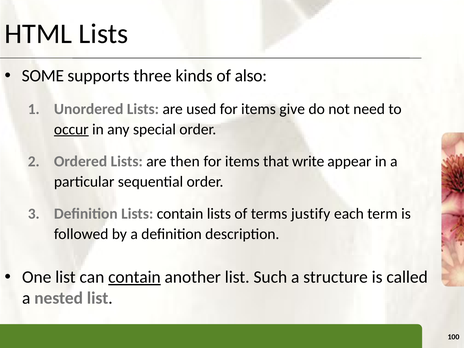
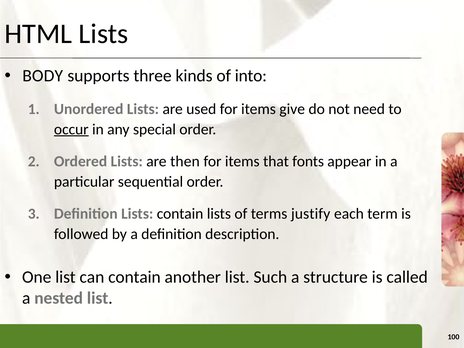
SOME: SOME -> BODY (43, 76)
also: also -> into (251, 76)
write: write -> fonts (308, 161)
contain underline: present -> none (134, 277)
